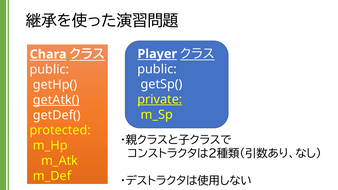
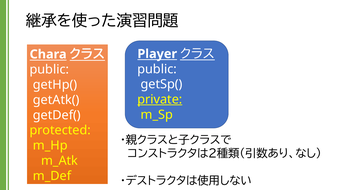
getAtk( underline: present -> none (56, 100)
